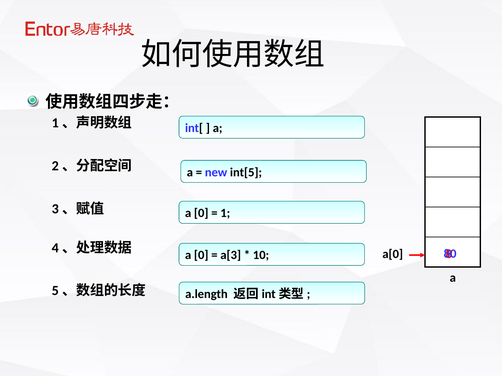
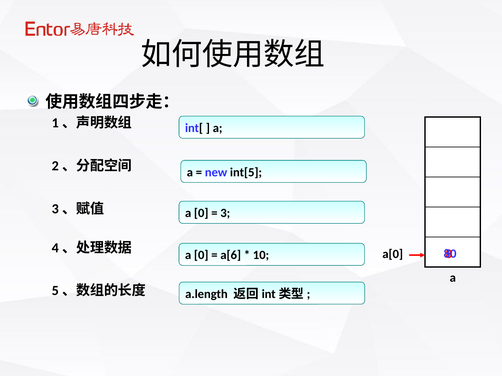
1: 1 -> 3 (225, 213)
a[3: a[3 -> a[6 (231, 256)
